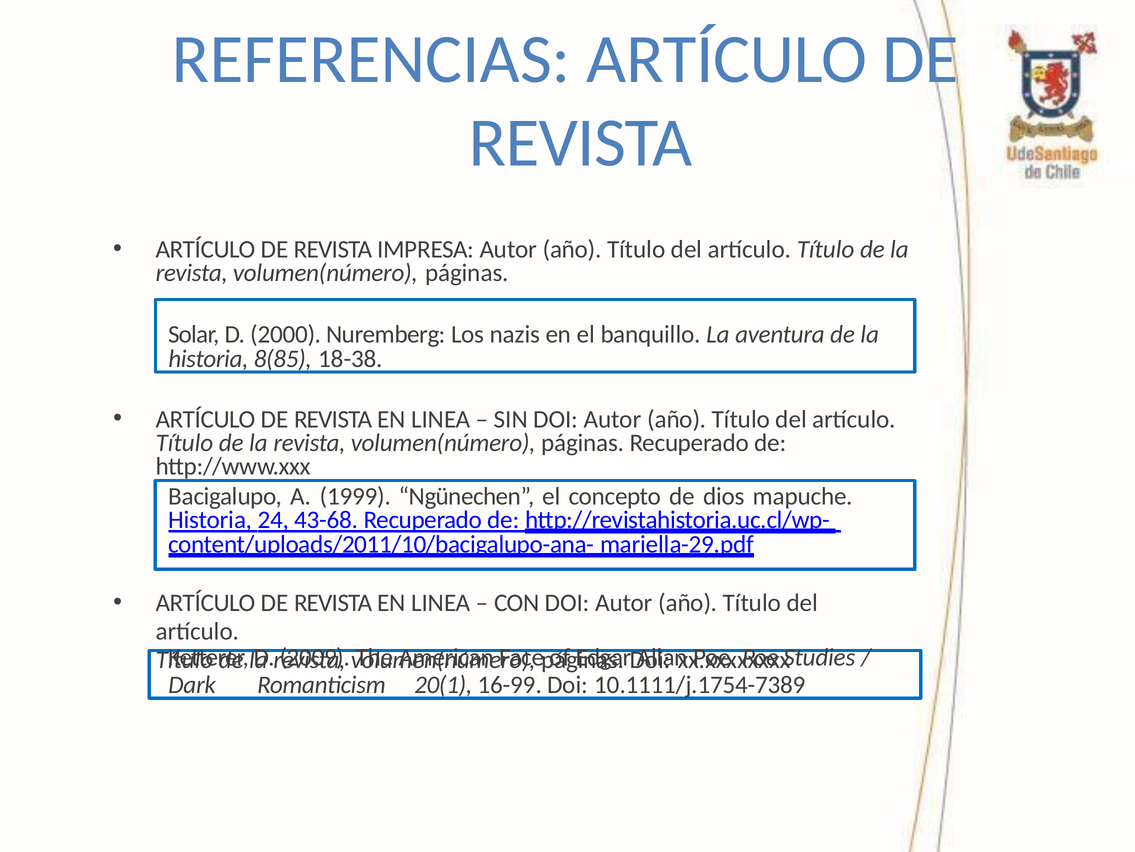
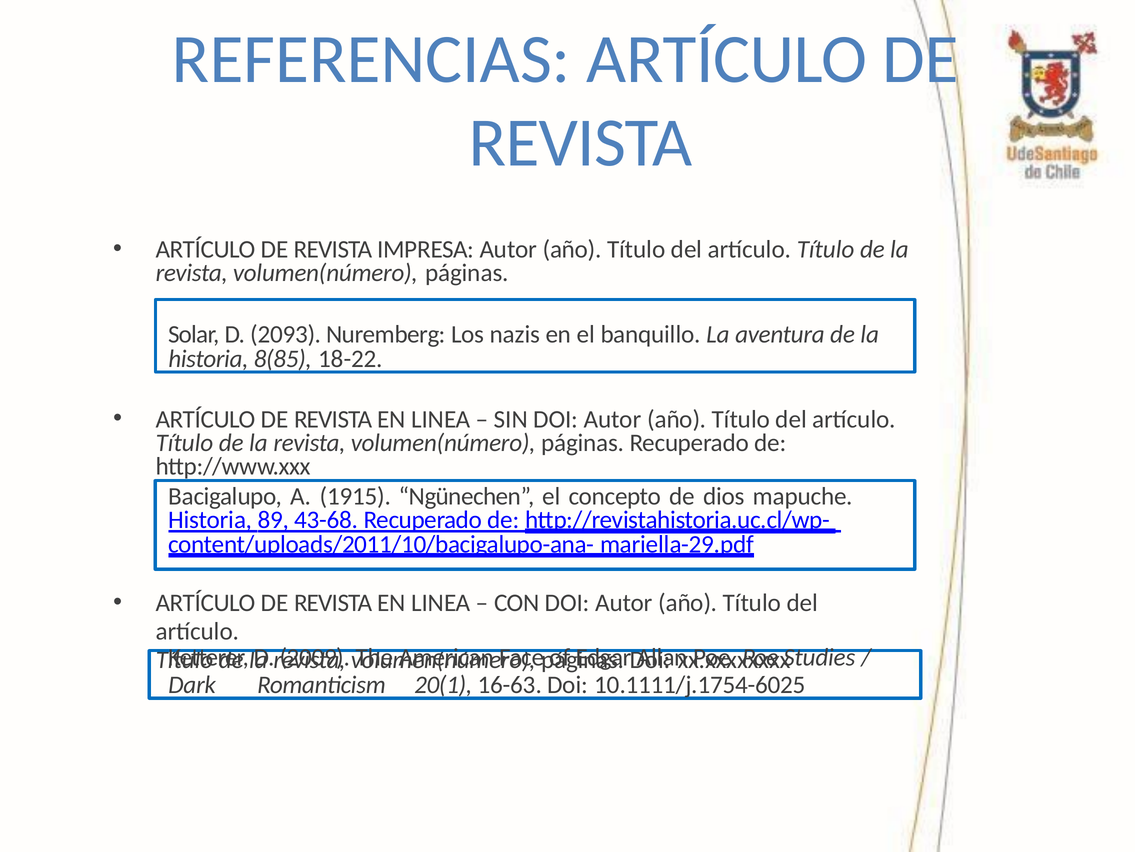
2000: 2000 -> 2093 (286, 334)
18-38: 18-38 -> 18-22 (350, 359)
1999: 1999 -> 1915 (355, 496)
24: 24 -> 89 (273, 520)
16-99: 16-99 -> 16-63 (510, 684)
10.1111/j.1754-7389: 10.1111/j.1754-7389 -> 10.1111/j.1754-6025 (700, 684)
